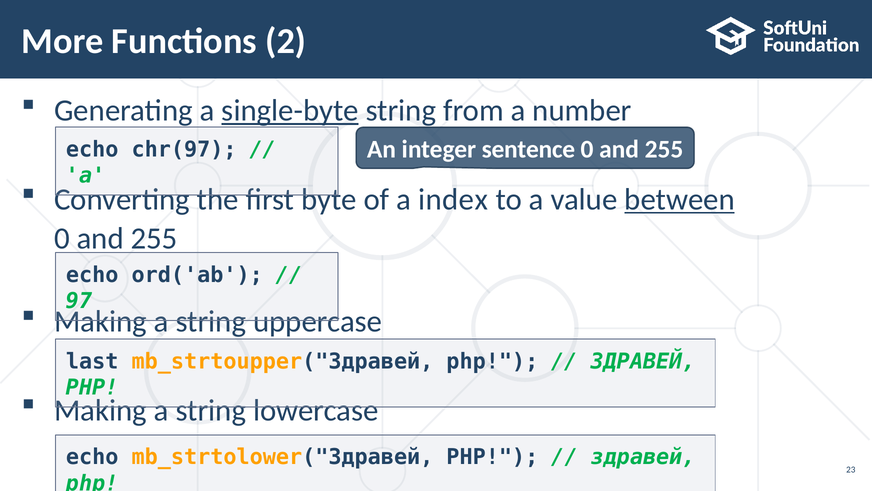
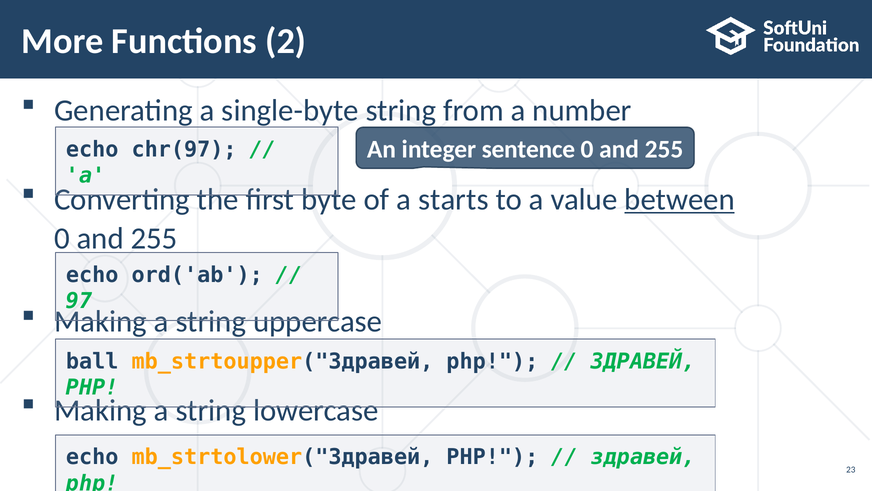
single-byte underline: present -> none (290, 111)
index: index -> starts (453, 199)
last: last -> ball (92, 361)
